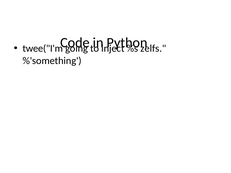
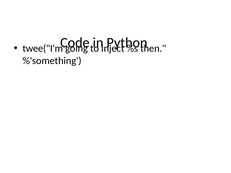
zelfs: zelfs -> then (153, 48)
